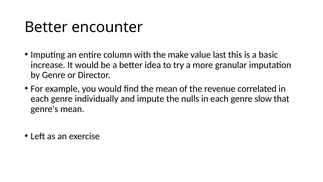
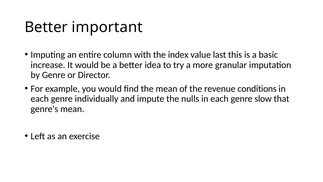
encounter: encounter -> important (107, 27)
make: make -> index (178, 55)
correlated: correlated -> conditions (257, 89)
